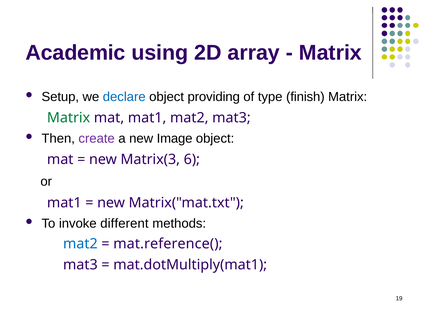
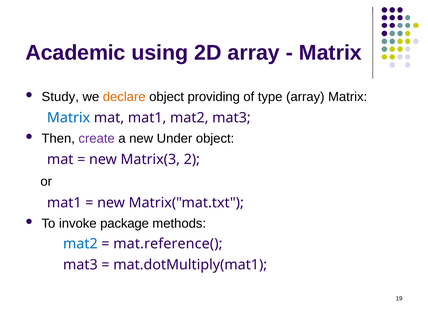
Setup: Setup -> Study (60, 97)
declare colour: blue -> orange (124, 97)
type finish: finish -> array (305, 97)
Matrix colour: green -> blue (69, 118)
Image: Image -> Under (175, 139)
6: 6 -> 2 (192, 160)
different: different -> package (125, 223)
